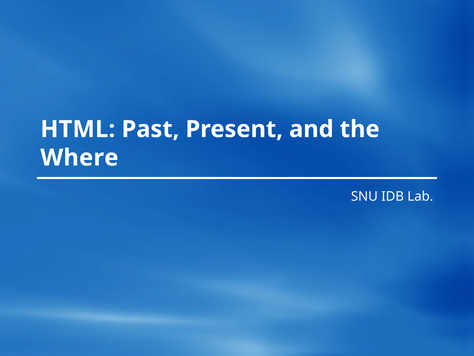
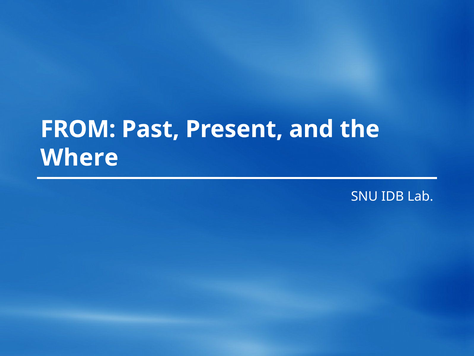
HTML: HTML -> FROM (78, 129)
